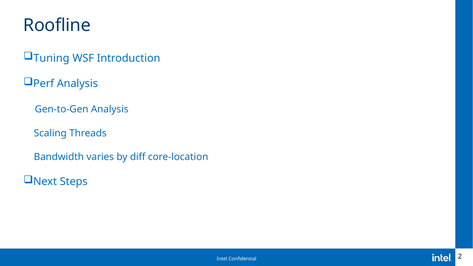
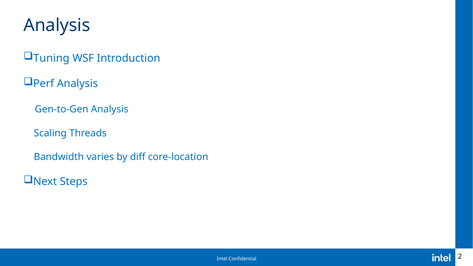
Roofline: Roofline -> Analysis (57, 25)
